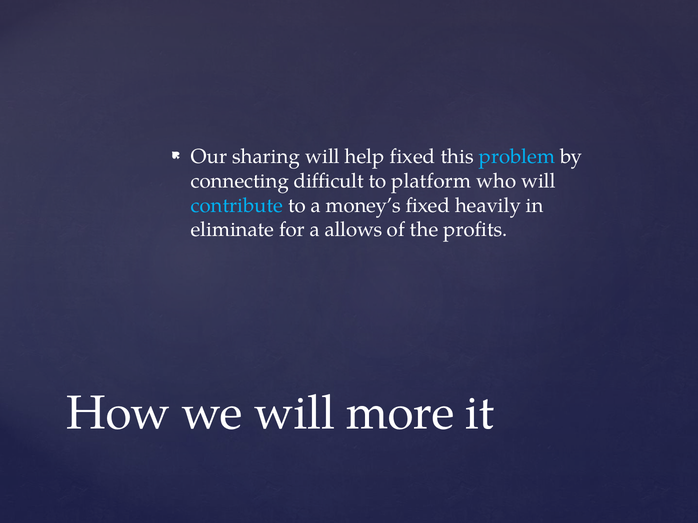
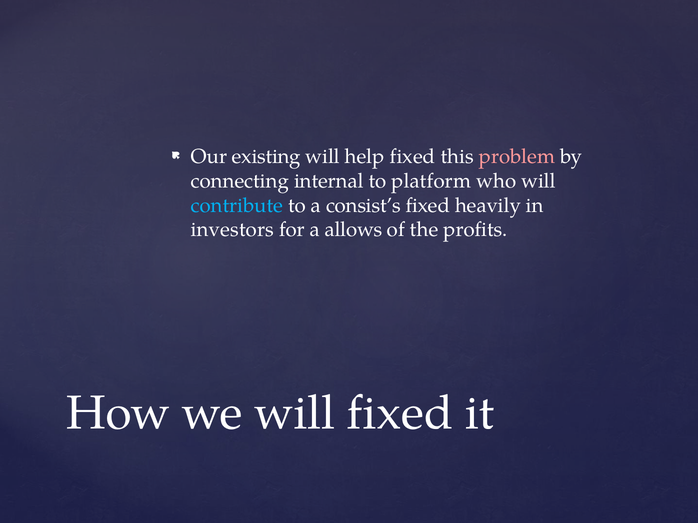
sharing: sharing -> existing (266, 157)
problem colour: light blue -> pink (517, 157)
difficult: difficult -> internal (329, 181)
money’s: money’s -> consist’s (363, 206)
eliminate: eliminate -> investors (232, 230)
will more: more -> fixed (400, 413)
